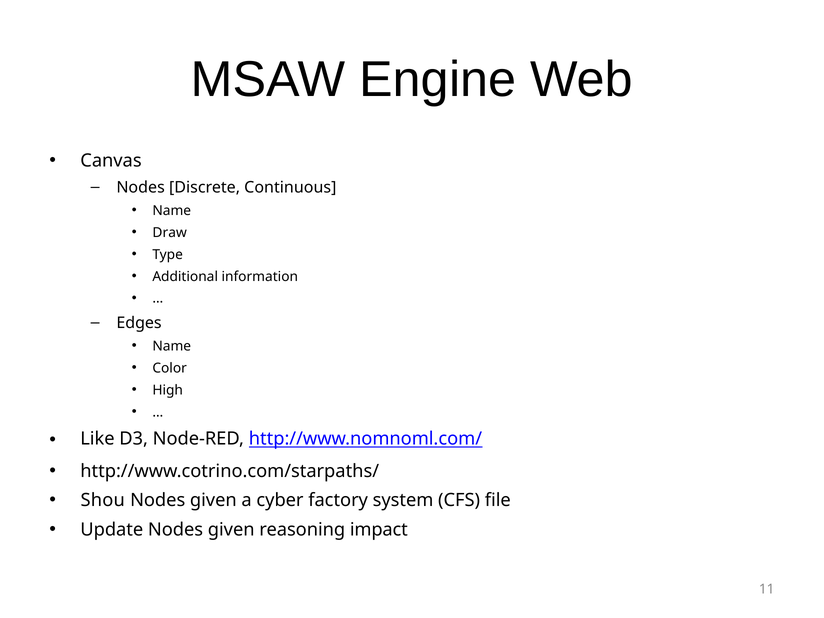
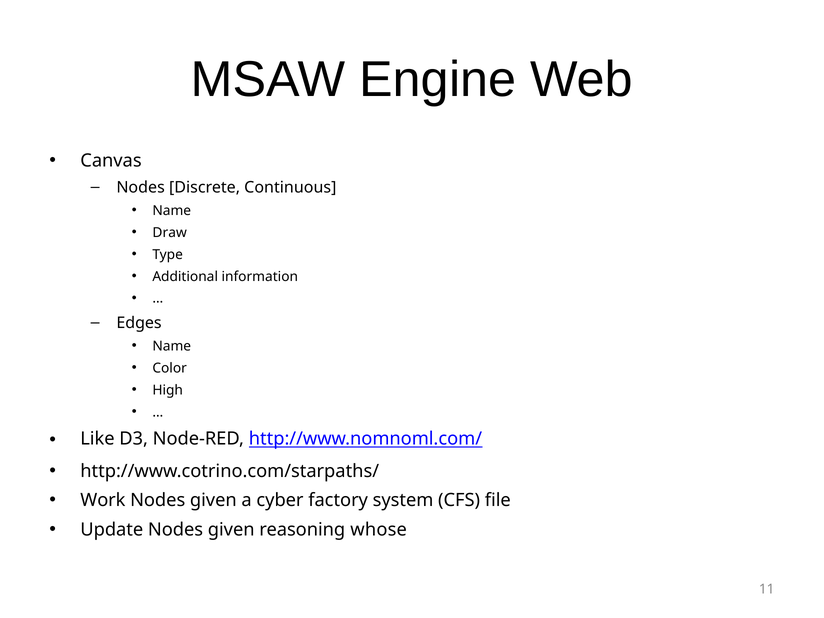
Shou: Shou -> Work (103, 500)
impact: impact -> whose (379, 530)
